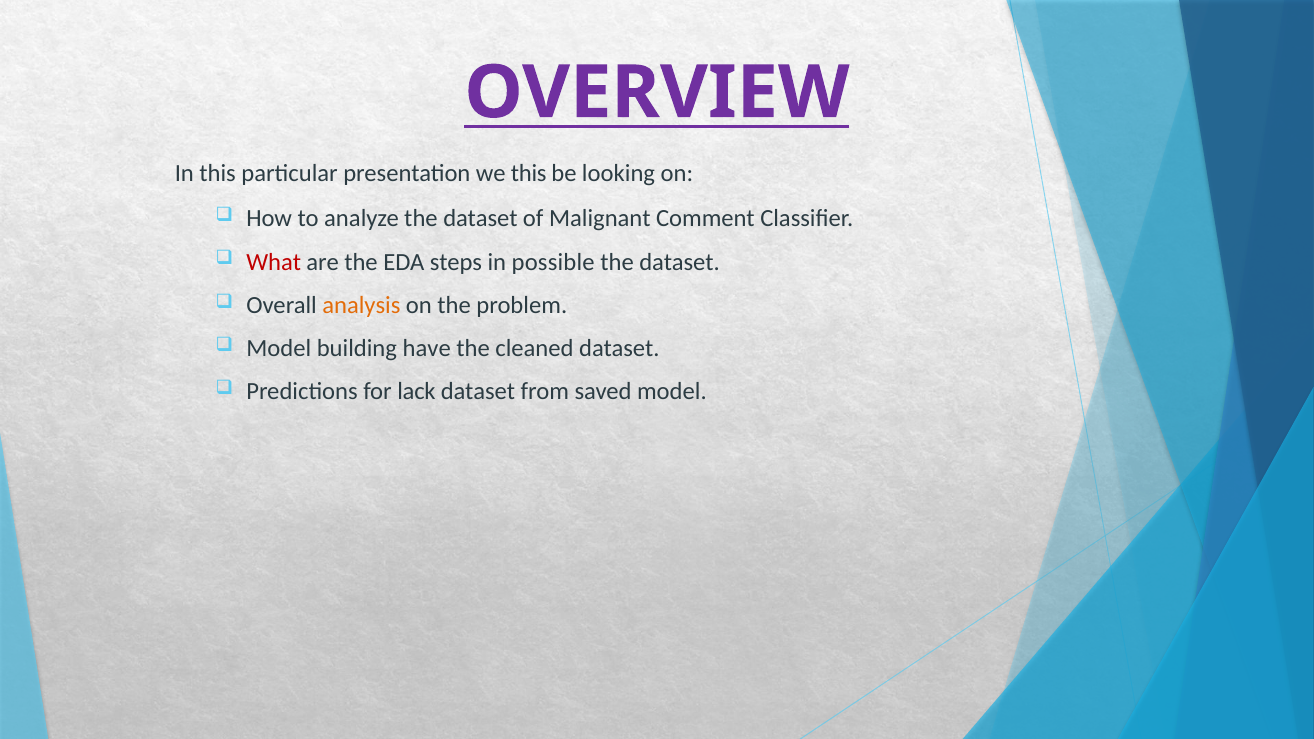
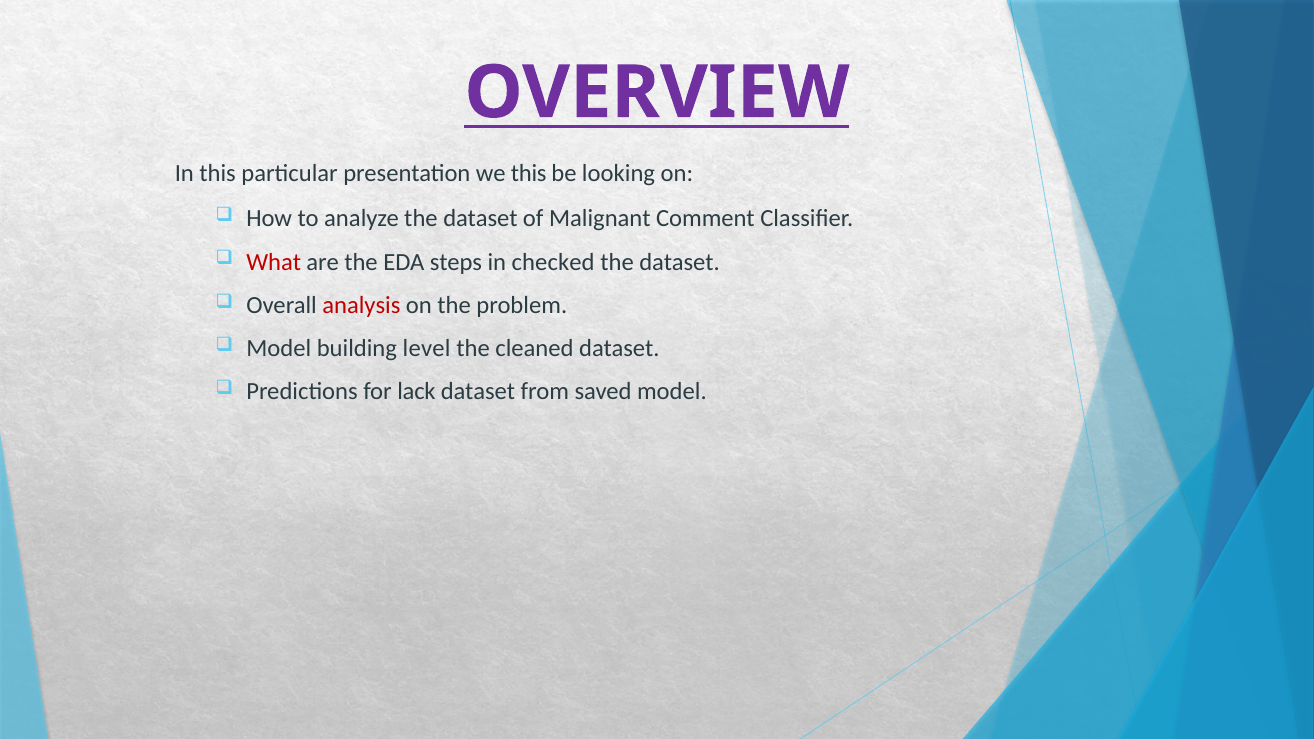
possible: possible -> checked (553, 262)
analysis colour: orange -> red (361, 305)
have: have -> level (427, 349)
